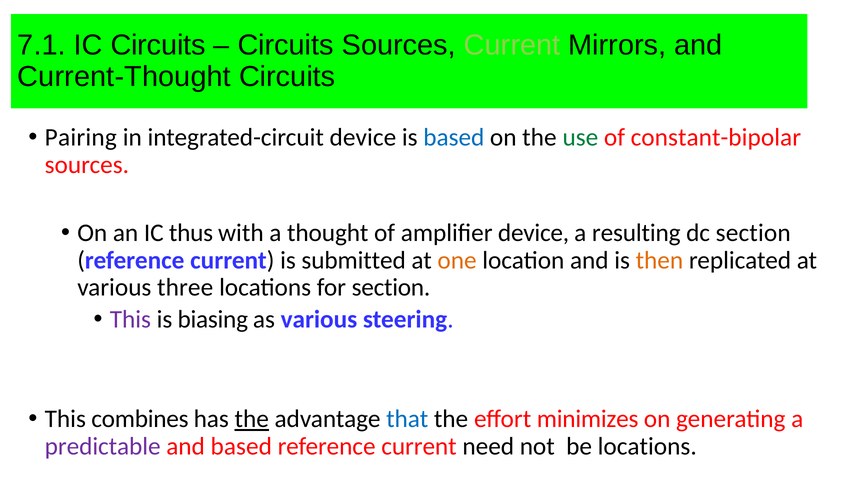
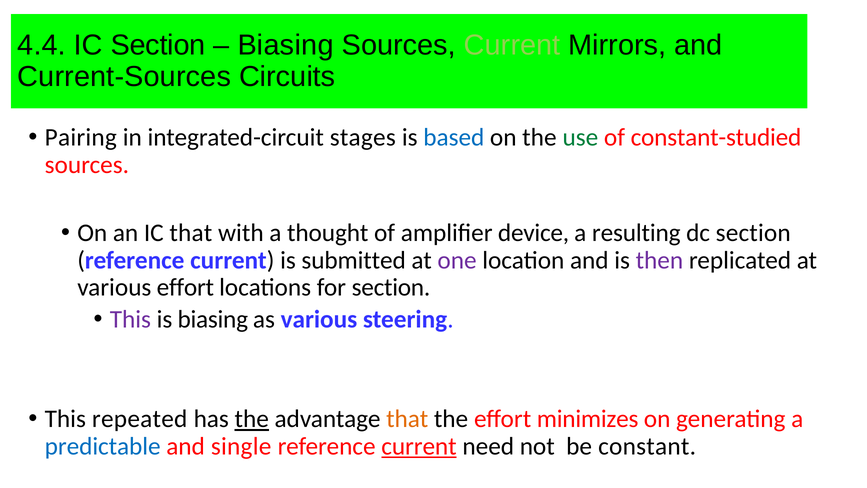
7.1: 7.1 -> 4.4 (42, 45)
IC Circuits: Circuits -> Section (158, 45)
Circuits: Circuits -> Biasing (286, 45)
Current-Thought: Current-Thought -> Current-Sources (124, 77)
integrated-circuit device: device -> stages (363, 137)
constant-bipolar: constant-bipolar -> constant-studied (716, 137)
IC thus: thus -> that (191, 233)
one colour: orange -> purple (457, 260)
then colour: orange -> purple (659, 260)
various three: three -> effort (185, 287)
combines: combines -> repeated (140, 419)
that colour: blue -> orange (407, 419)
predictable colour: purple -> blue (103, 446)
and based: based -> single (241, 446)
current underline: none -> present (419, 446)
be locations: locations -> constant (647, 446)
